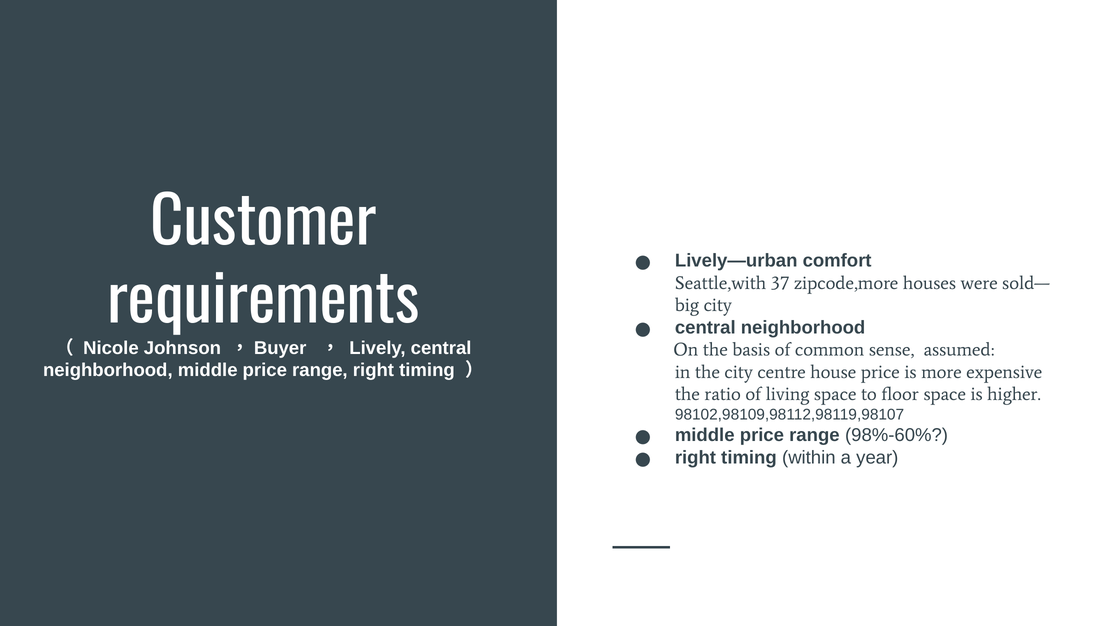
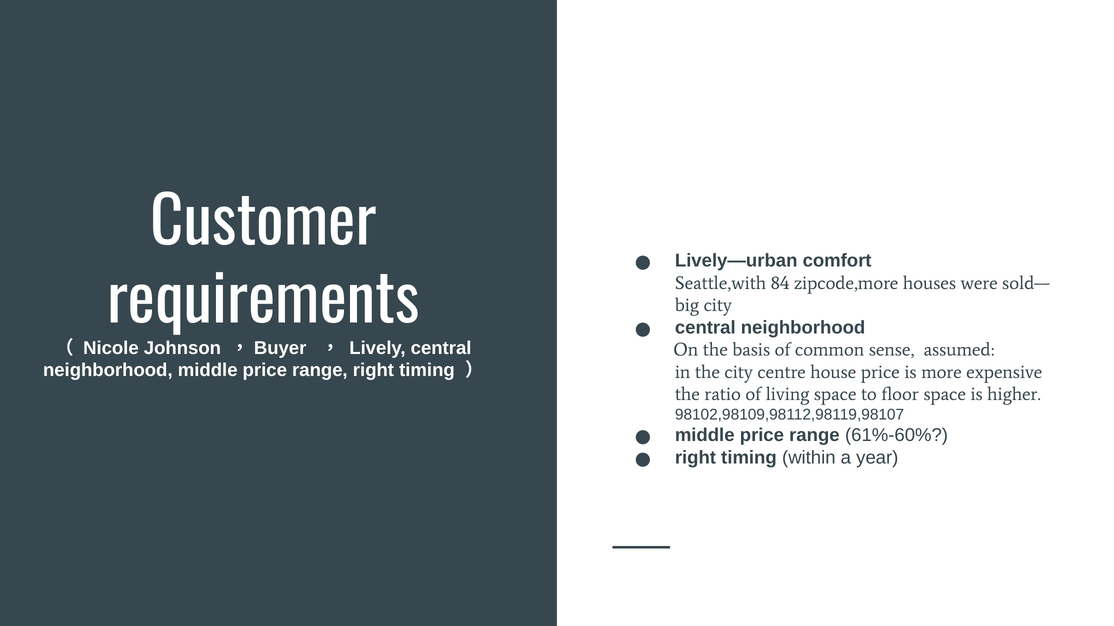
37: 37 -> 84 (780, 283)
98%-60%: 98%-60% -> 61%-60% (897, 436)
